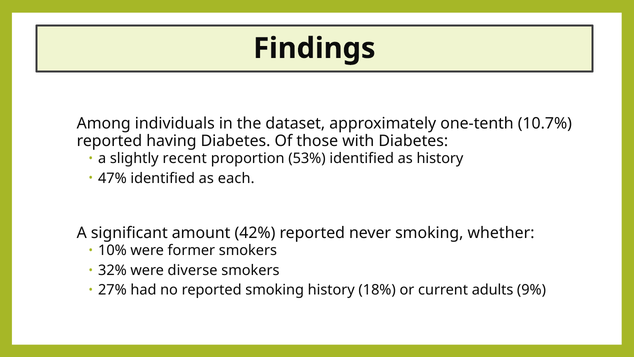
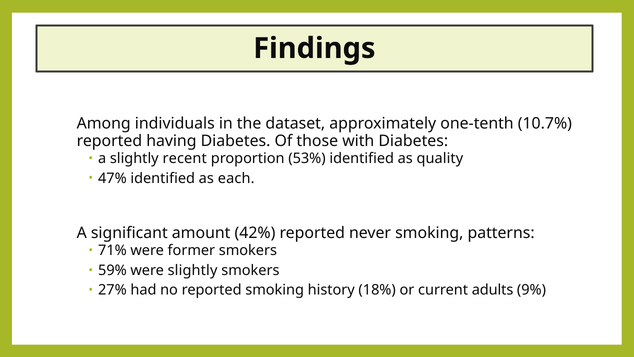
as history: history -> quality (440, 158)
whether: whether -> patterns (501, 233)
10%: 10% -> 71% (112, 250)
32%: 32% -> 59% (112, 270)
were diverse: diverse -> slightly (193, 270)
